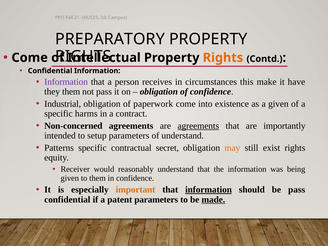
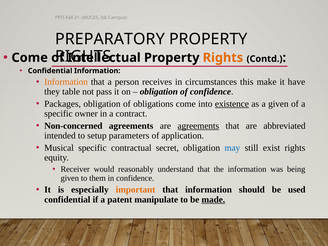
Information colour: purple -> orange (66, 82)
they them: them -> table (71, 92)
Industrial: Industrial -> Packages (63, 104)
paperwork: paperwork -> obligations (153, 104)
existence underline: none -> present (232, 104)
harms: harms -> owner (86, 114)
importantly: importantly -> abbreviated (284, 126)
of understand: understand -> application (183, 136)
Patterns: Patterns -> Musical (59, 148)
may colour: orange -> blue (232, 148)
information underline: present -> none (209, 190)
be pass: pass -> used (297, 190)
patent parameters: parameters -> manipulate (156, 200)
